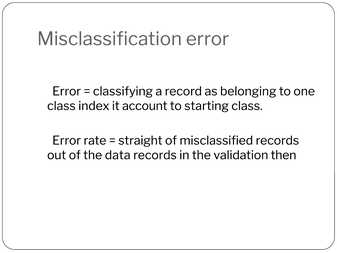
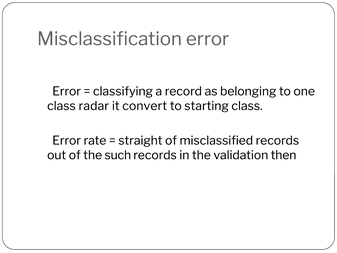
index: index -> radar (94, 106)
account: account -> convert (145, 106)
data: data -> such (118, 155)
